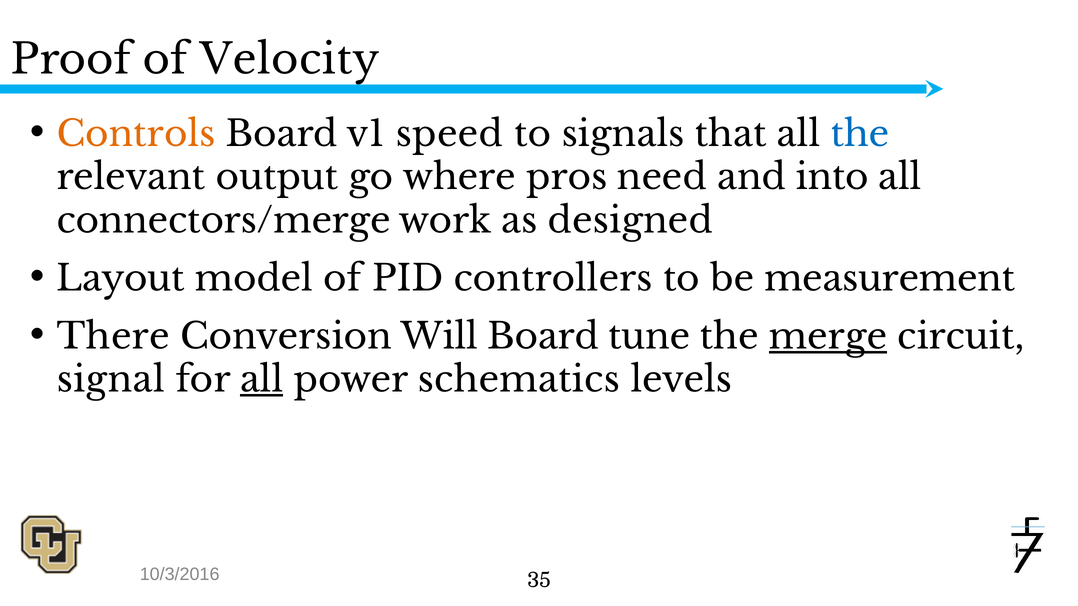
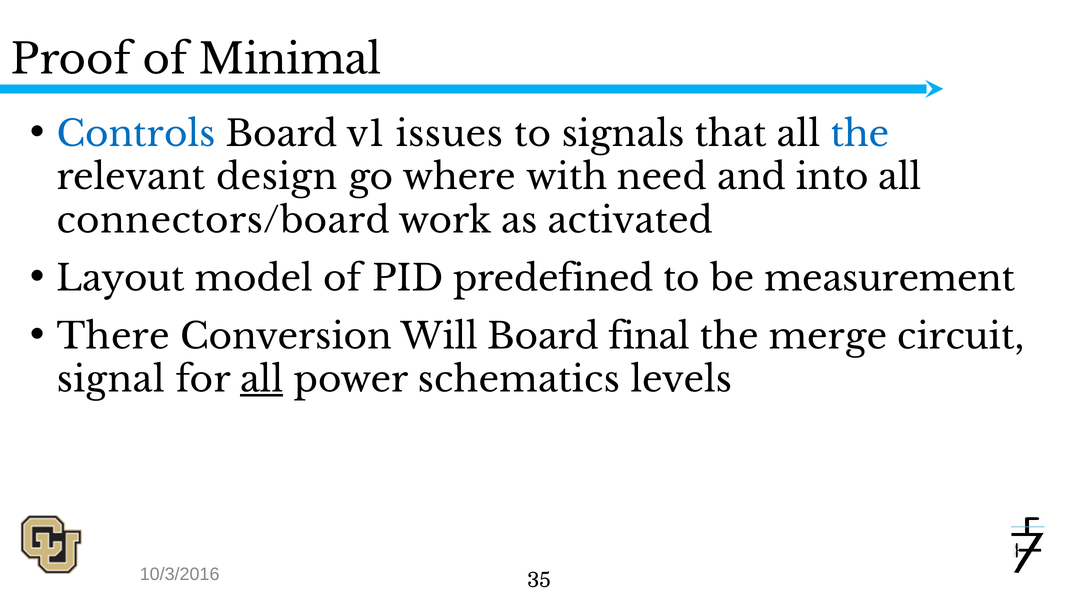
Velocity: Velocity -> Minimal (290, 60)
Controls colour: orange -> blue (136, 135)
speed: speed -> issues (449, 135)
output: output -> design (277, 178)
pros: pros -> with (567, 178)
connectors/merge: connectors/merge -> connectors/board (223, 221)
designed: designed -> activated (630, 221)
controllers: controllers -> predefined (553, 279)
tune: tune -> final (649, 337)
merge underline: present -> none (828, 337)
